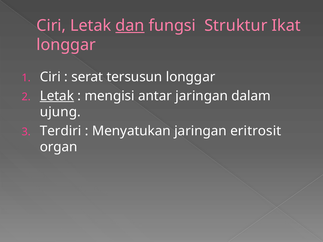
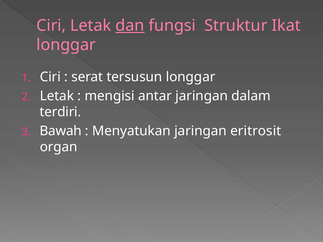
Letak underline: present -> none (57, 96)
ujung: ujung -> terdiri (60, 112)
Terdiri: Terdiri -> Bawah (61, 131)
